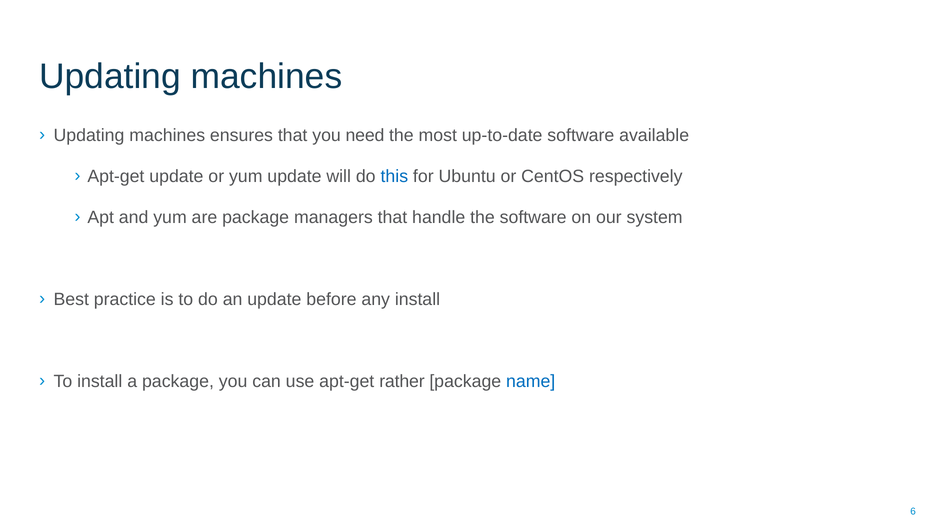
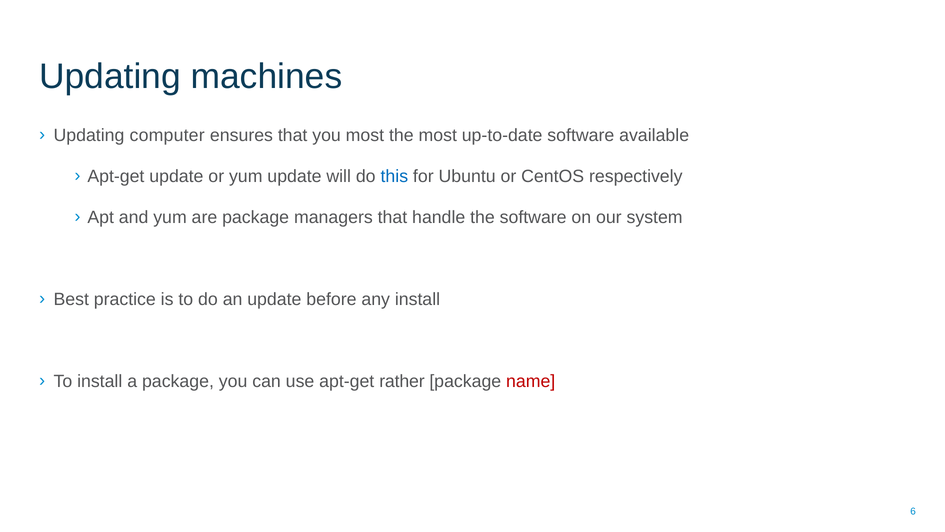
machines: machines -> computer (167, 135)
you need: need -> most (365, 135)
name colour: blue -> red (531, 381)
